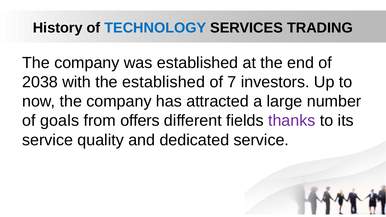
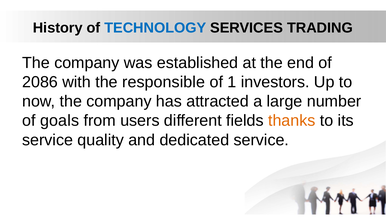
2038: 2038 -> 2086 (40, 82)
the established: established -> responsible (164, 82)
7: 7 -> 1 (232, 82)
offers: offers -> users (140, 121)
thanks colour: purple -> orange (292, 121)
